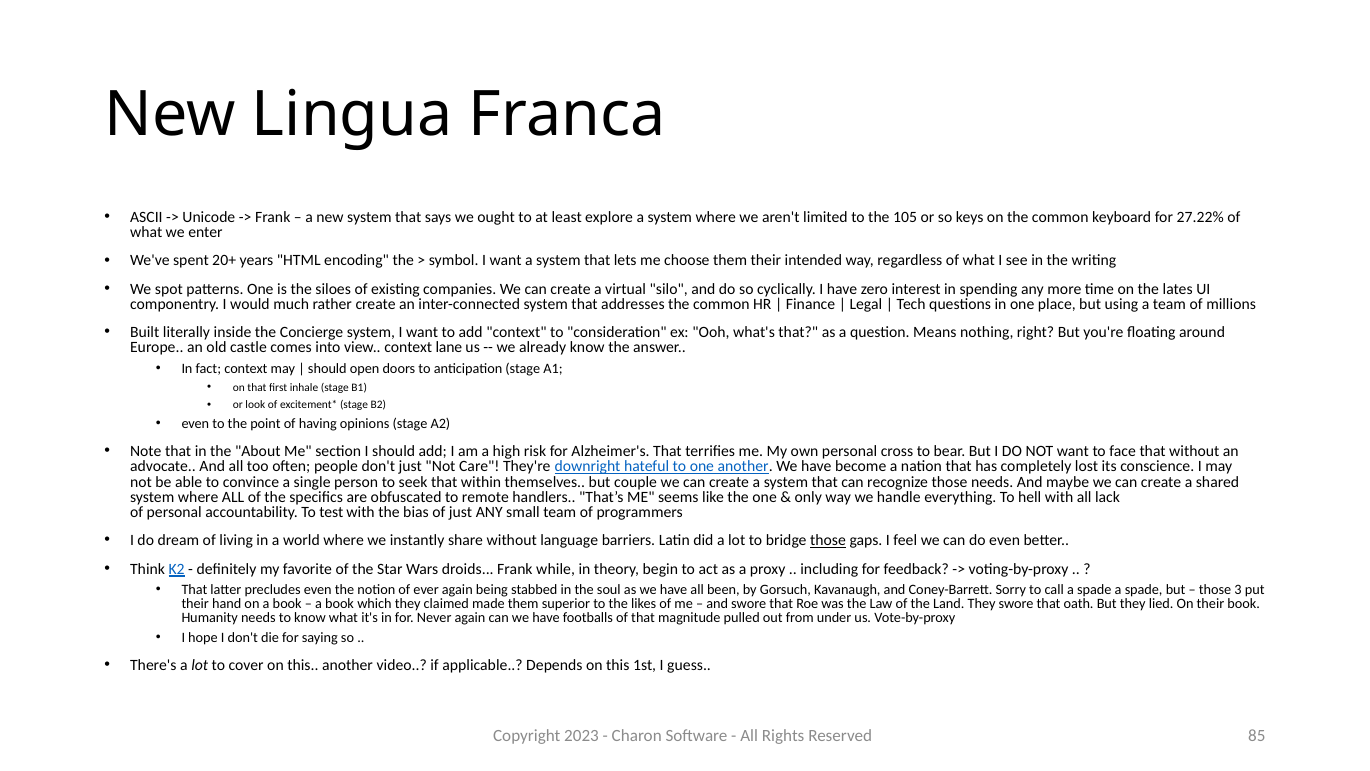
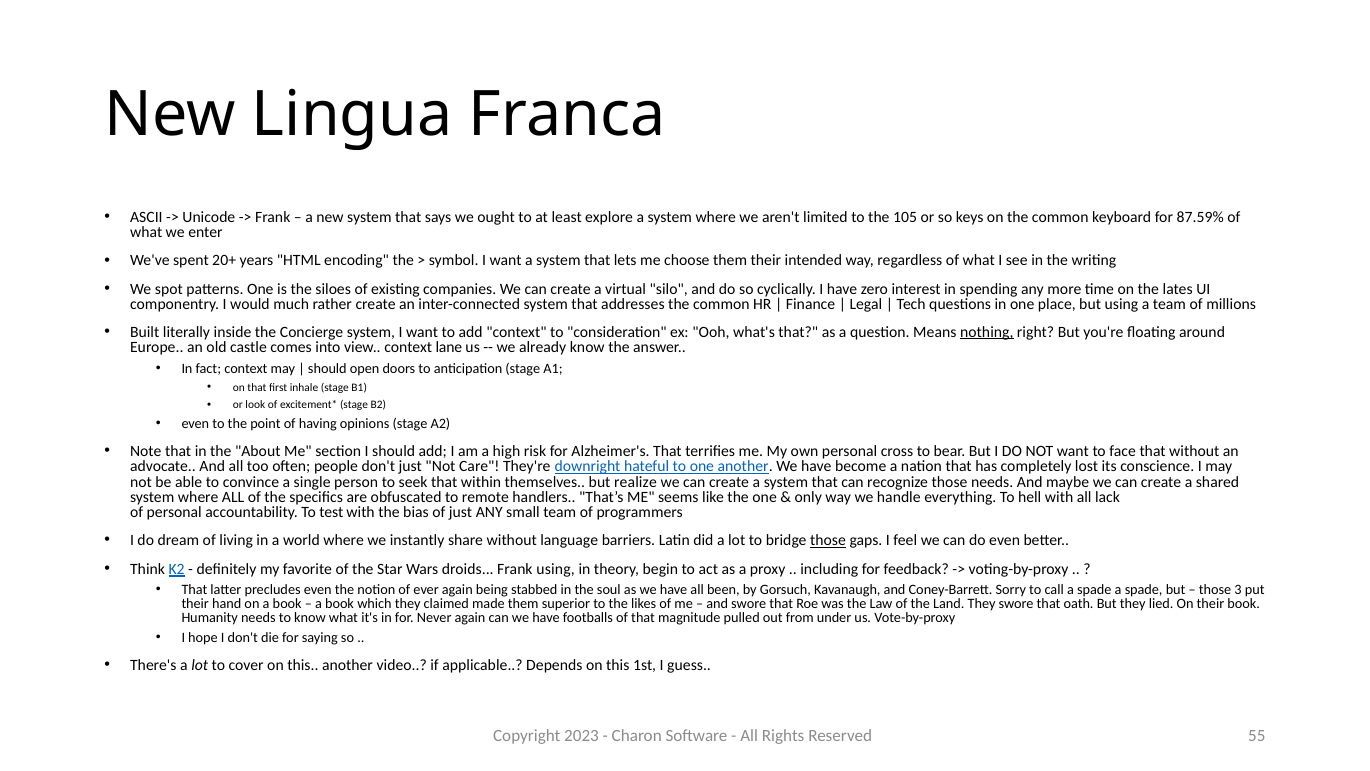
27.22%: 27.22% -> 87.59% (1200, 217)
nothing underline: none -> present (987, 332)
couple: couple -> realize (635, 482)
Frank while: while -> using (556, 569)
85: 85 -> 55 (1257, 736)
